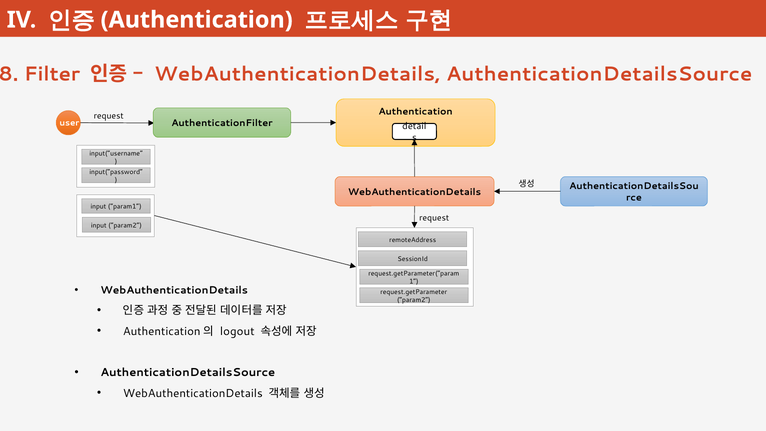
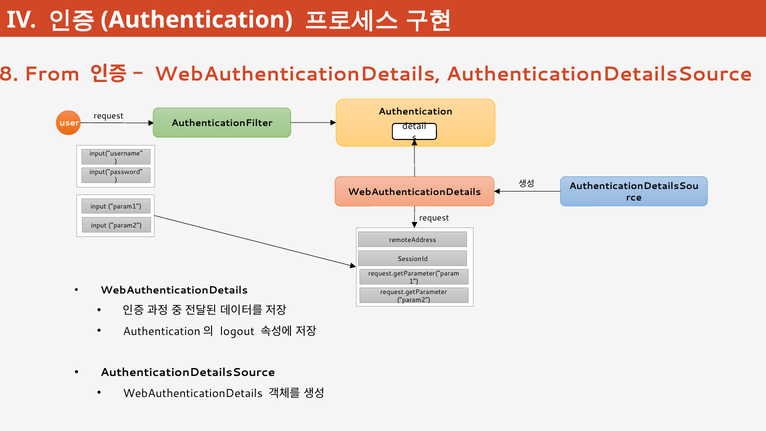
Filter: Filter -> From (52, 74)
